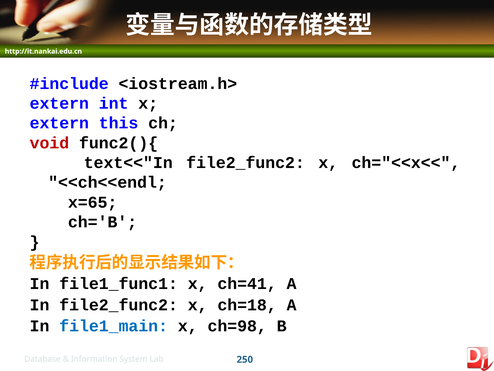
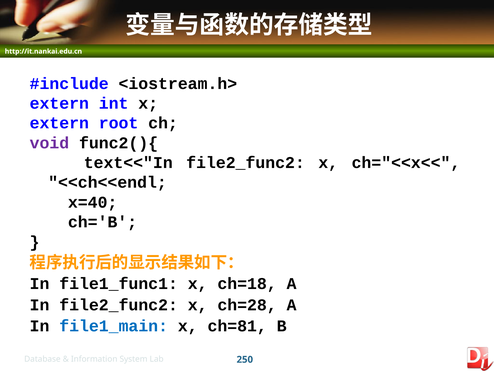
this: this -> root (119, 123)
void colour: red -> purple (49, 143)
x=65: x=65 -> x=40 (93, 202)
ch=41: ch=41 -> ch=18 (247, 283)
ch=18: ch=18 -> ch=28 (247, 305)
ch=98: ch=98 -> ch=81 (237, 326)
